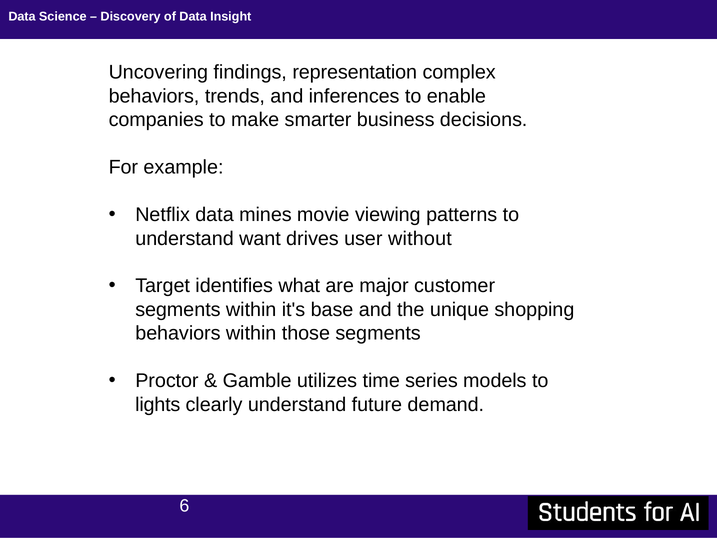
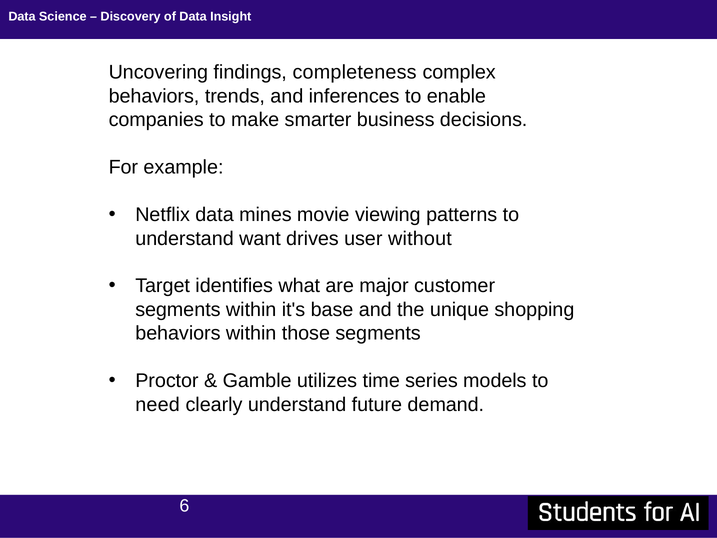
representation: representation -> completeness (355, 72)
lights: lights -> need (158, 405)
